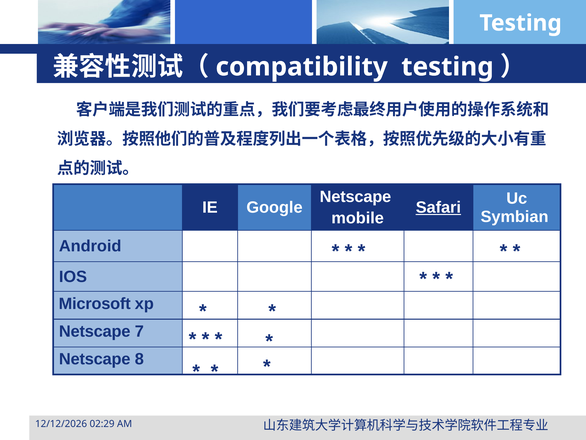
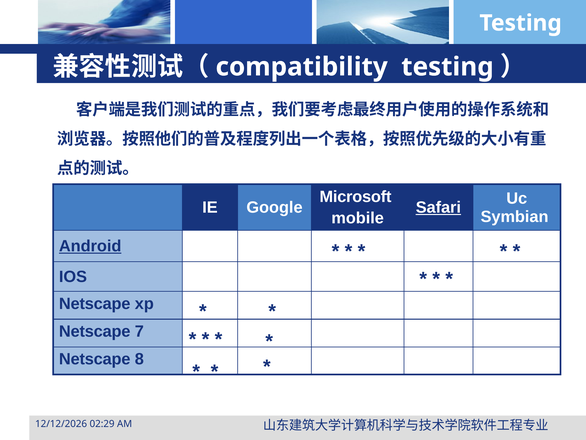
Netscape: Netscape -> Microsoft (355, 197)
Android underline: none -> present (90, 246)
Microsoft: Microsoft -> Netscape (95, 303)
